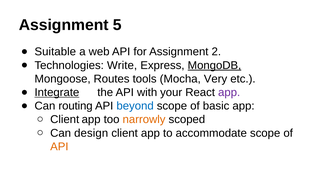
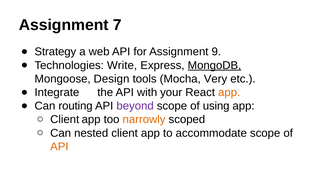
5: 5 -> 7 (117, 25)
Suitable: Suitable -> Strategy (55, 52)
2: 2 -> 9 (216, 52)
Routes: Routes -> Design (111, 79)
Integrate underline: present -> none (57, 93)
app colour: purple -> orange (229, 93)
beyond colour: blue -> purple (135, 106)
basic: basic -> using (216, 106)
design: design -> nested (91, 134)
